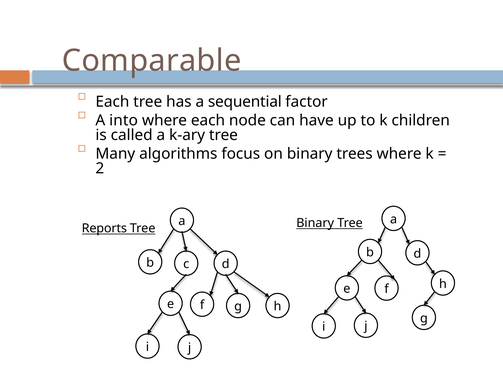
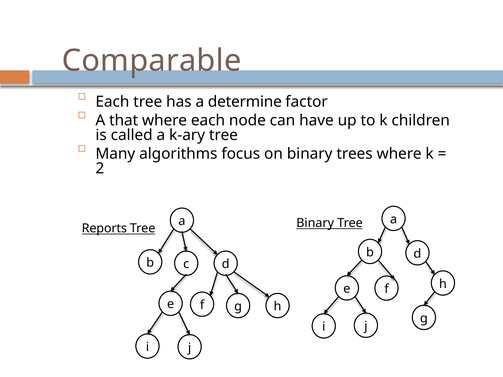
sequential: sequential -> determine (245, 102)
into: into -> that (124, 121)
